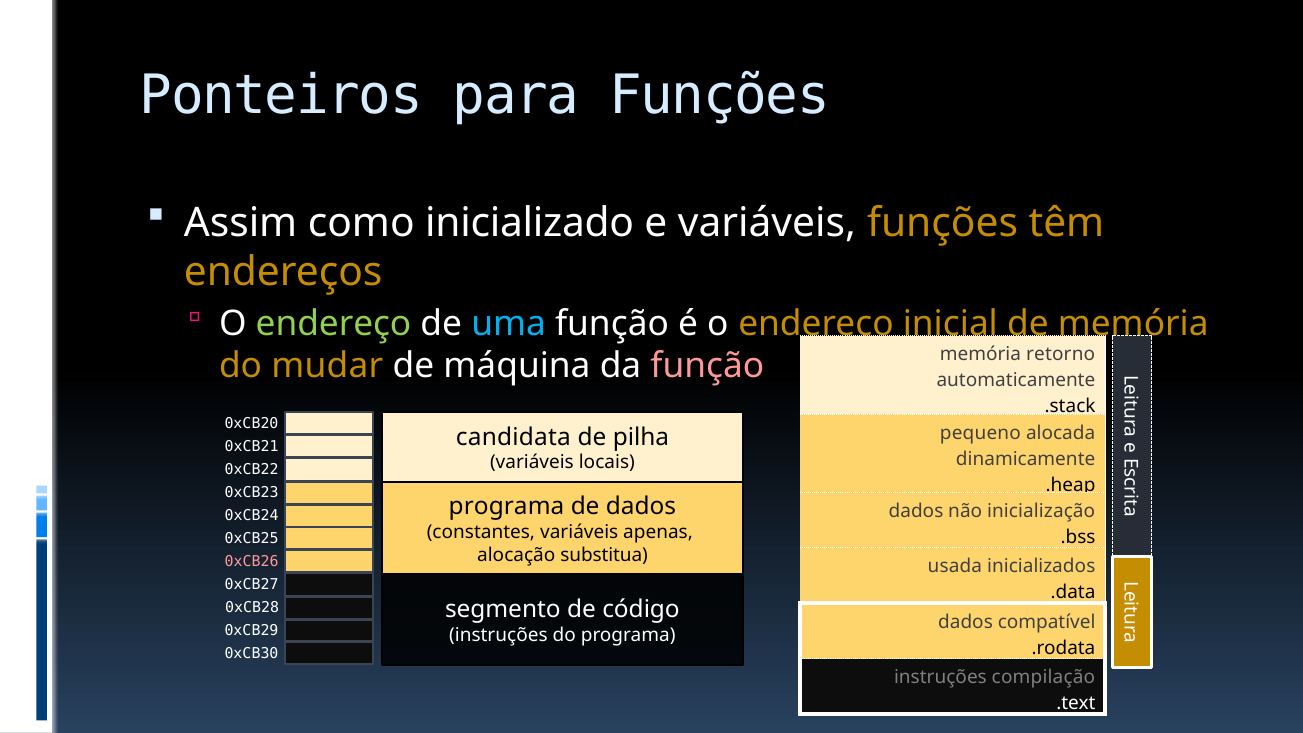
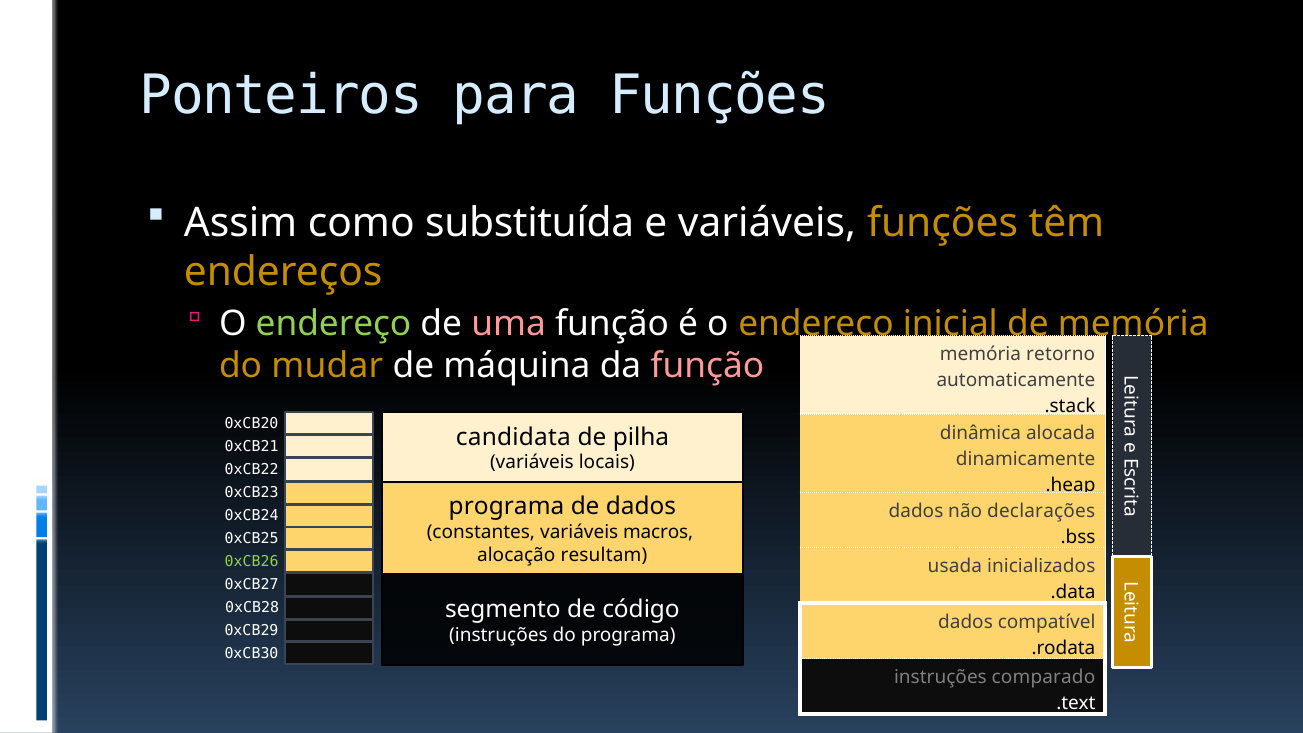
inicializado: inicializado -> substituída (530, 223)
uma colour: light blue -> pink (509, 324)
pequeno: pequeno -> dinâmica (980, 433)
inicialização: inicialização -> declarações (1041, 511)
apenas: apenas -> macros (658, 533)
substitua: substitua -> resultam (604, 555)
0xCB26 colour: pink -> light green (252, 562)
compilação: compilação -> comparado (1043, 677)
